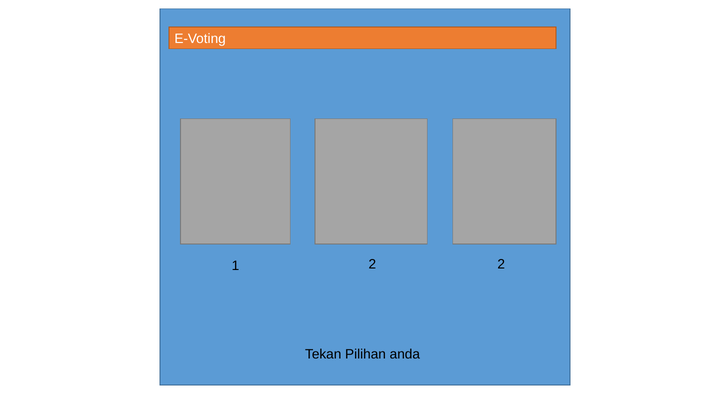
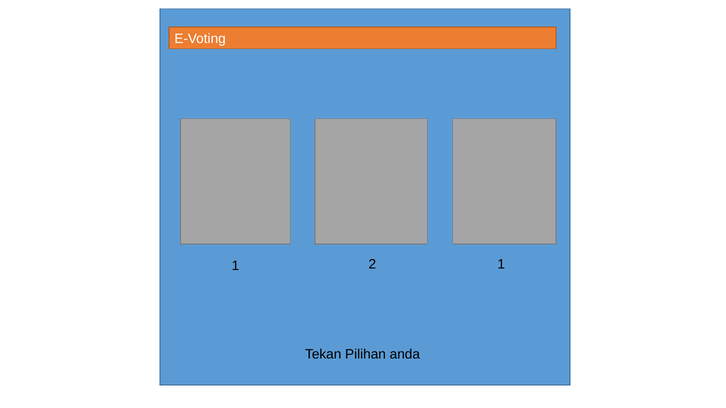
2 2: 2 -> 1 (501, 265)
